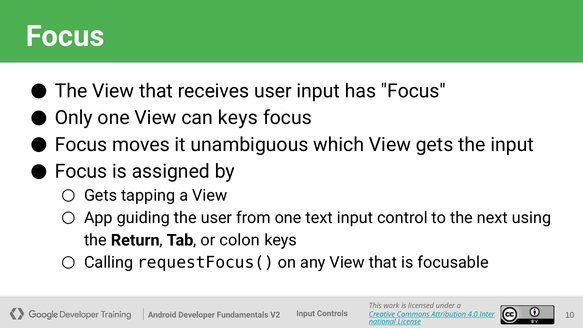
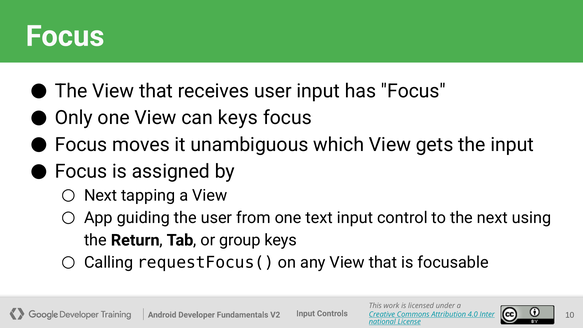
Gets: Gets -> Next (101, 195)
colon: colon -> group (240, 240)
